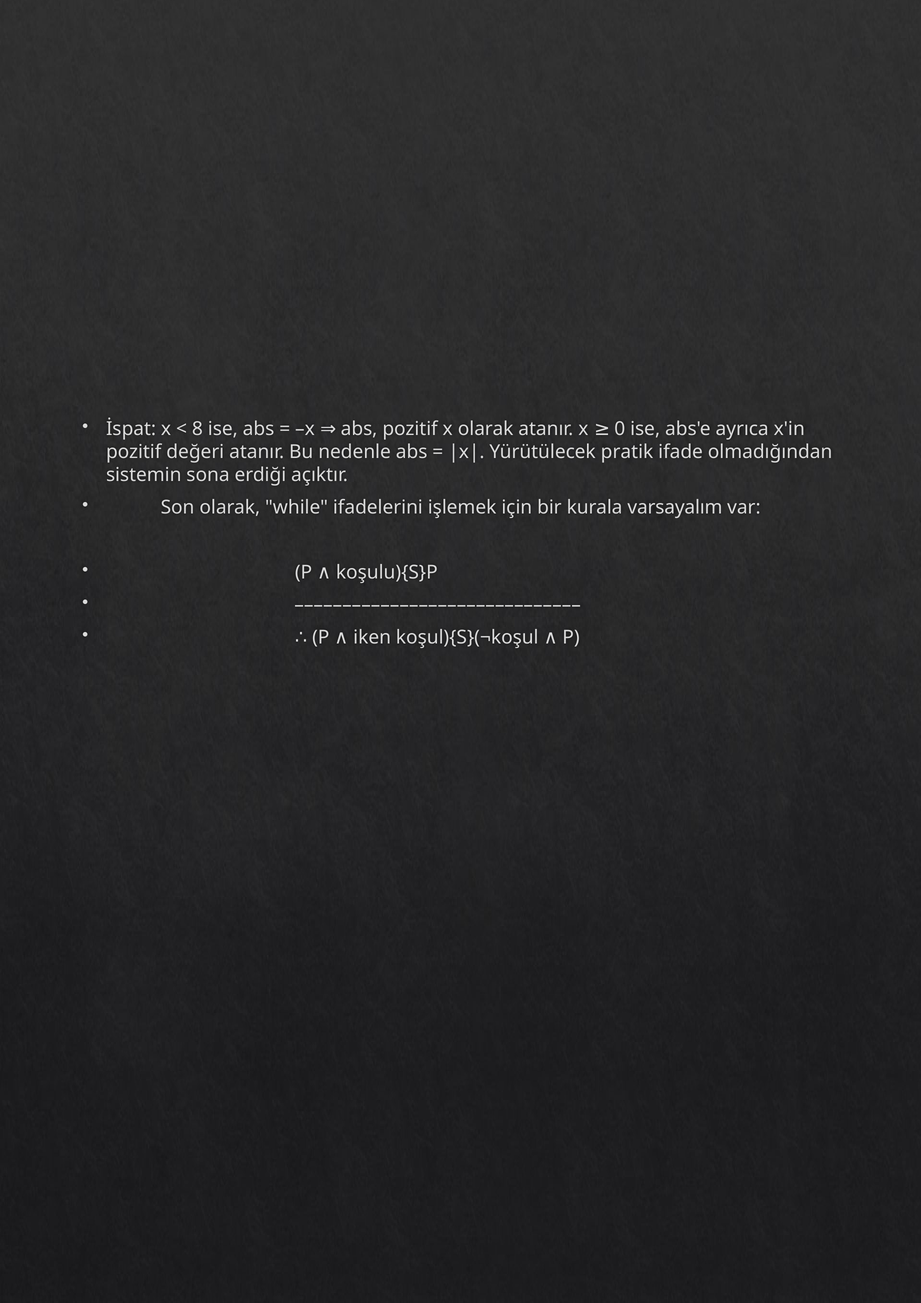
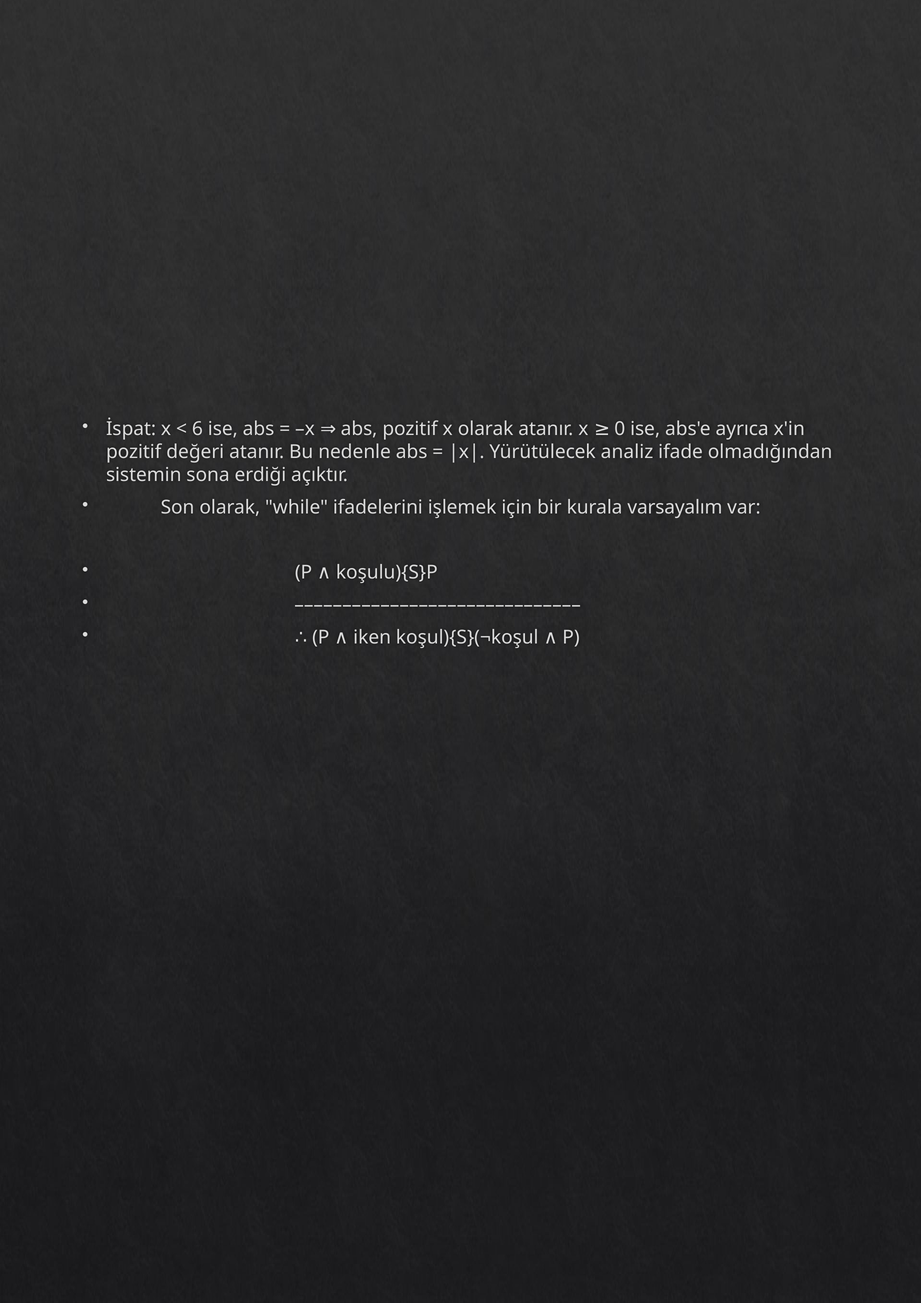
8: 8 -> 6 (197, 429)
pratik: pratik -> analiz (627, 452)
